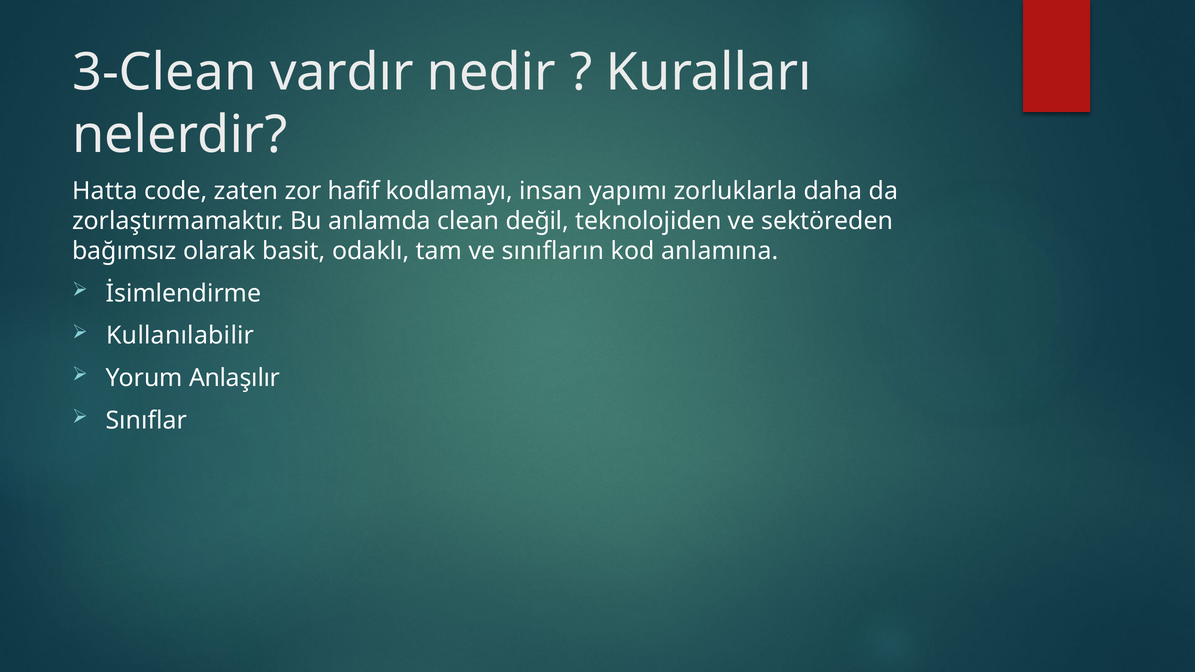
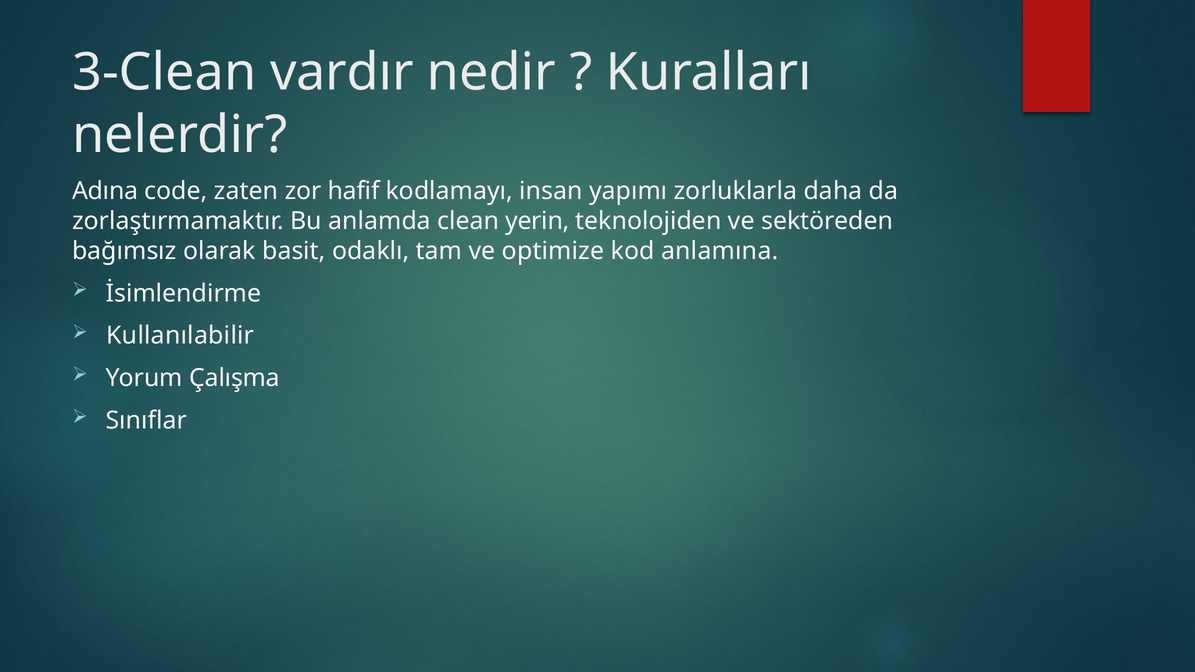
Hatta: Hatta -> Adına (105, 191)
değil: değil -> yerin (537, 221)
sınıfların: sınıfların -> optimize (553, 251)
Anlaşılır: Anlaşılır -> Çalışma (235, 378)
